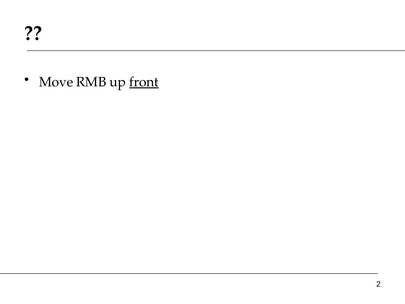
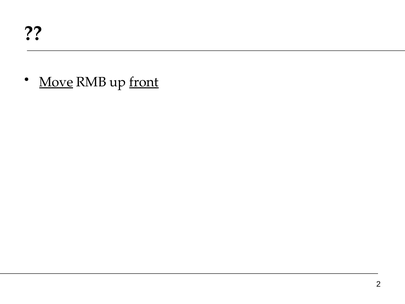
Move underline: none -> present (56, 82)
